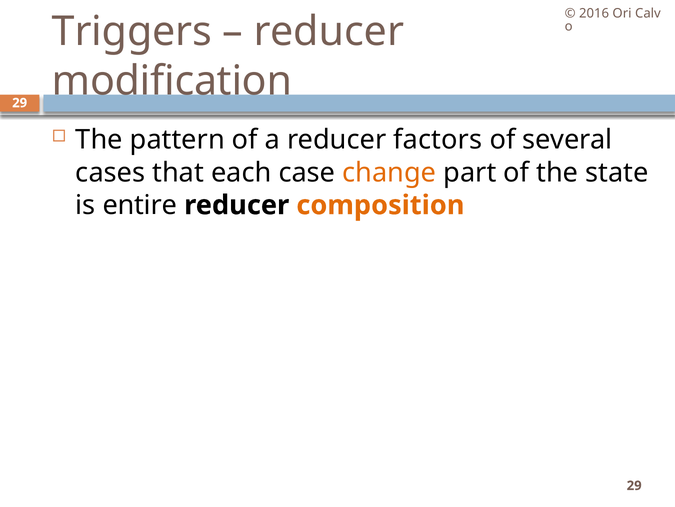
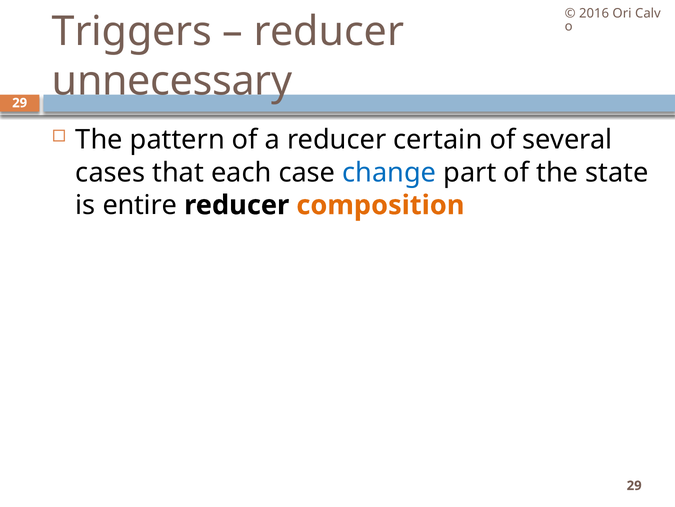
modification: modification -> unnecessary (172, 81)
factors: factors -> certain (438, 140)
change colour: orange -> blue (389, 172)
